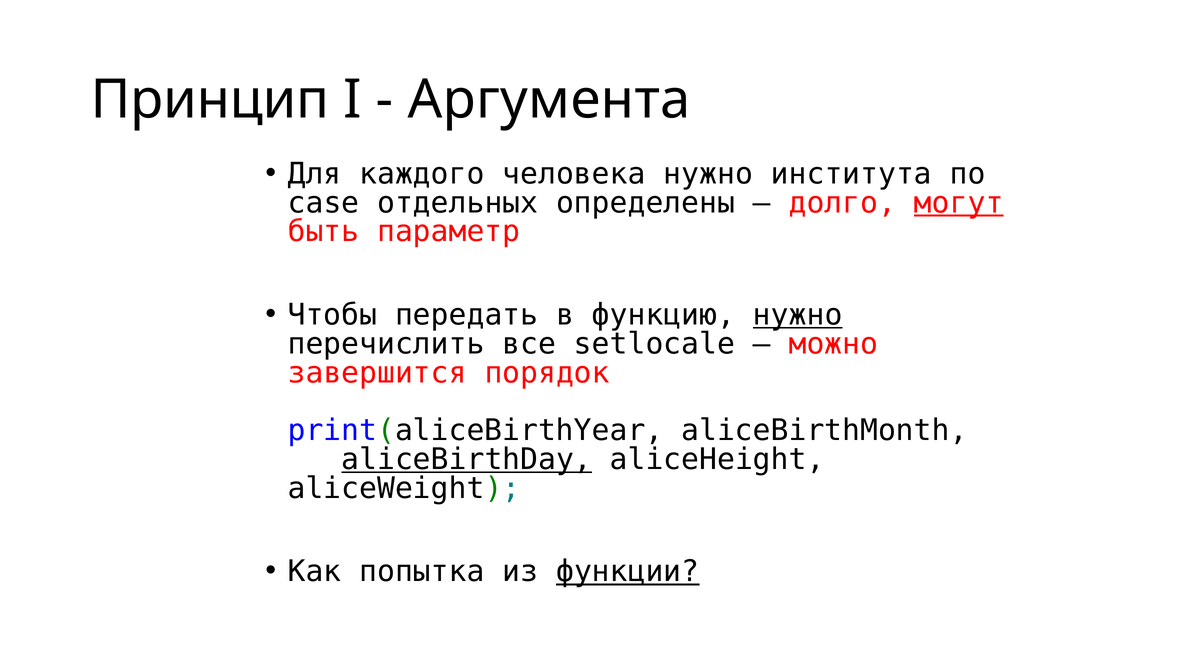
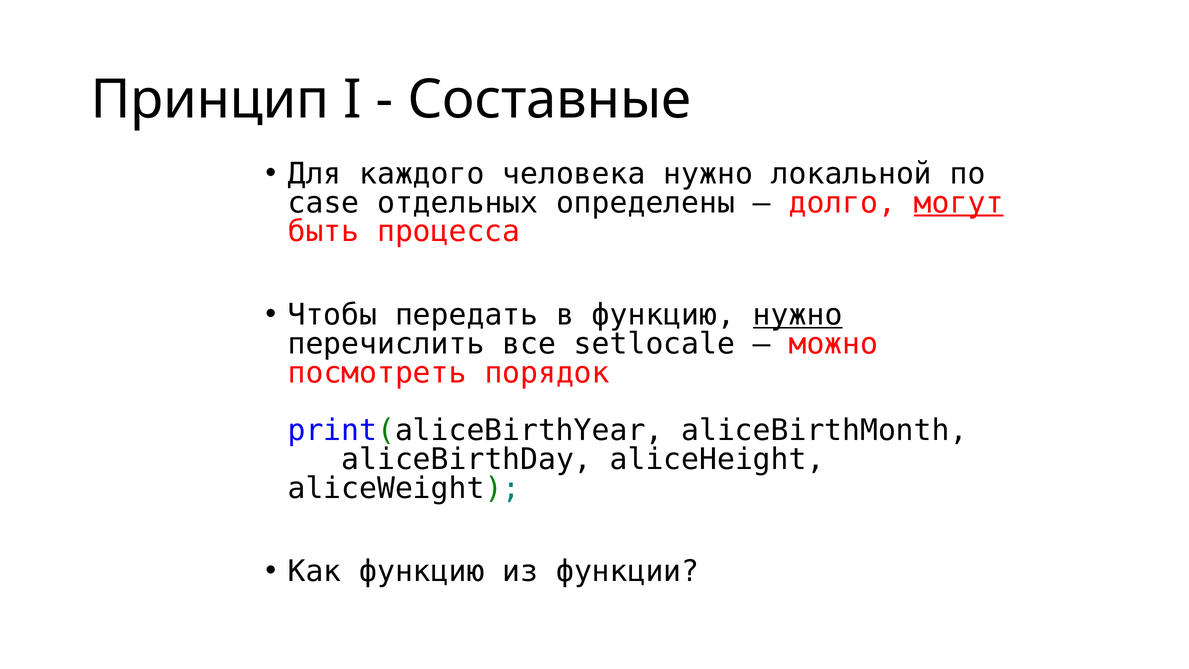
Аргумента: Аргумента -> Составные (549, 100)
института: института -> локальной (851, 174)
параметр: параметр -> процесса (449, 232)
завершится: завершится -> посмотреть (377, 373)
aliceBirthDay underline: present -> none (467, 459)
Как попытка: попытка -> функцию (422, 571)
функции underline: present -> none (628, 571)
